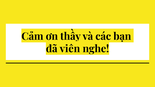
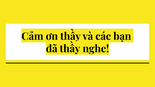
đã viên: viên -> thầy (70, 49)
